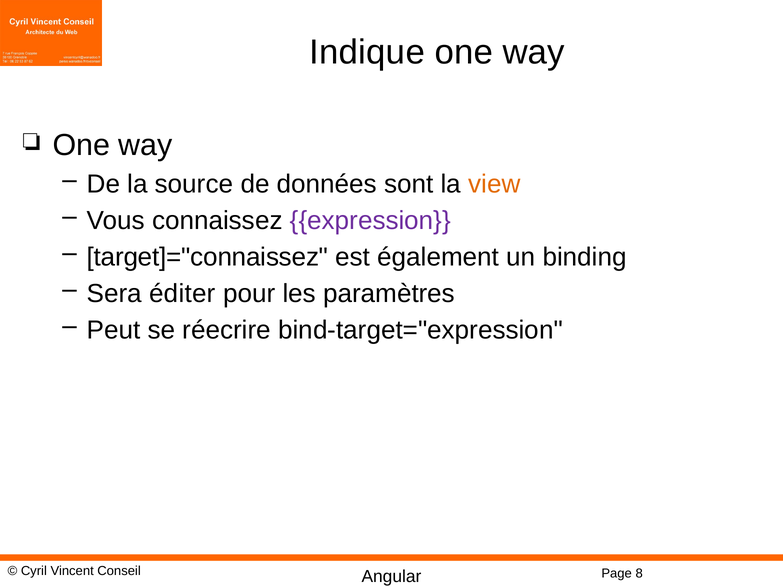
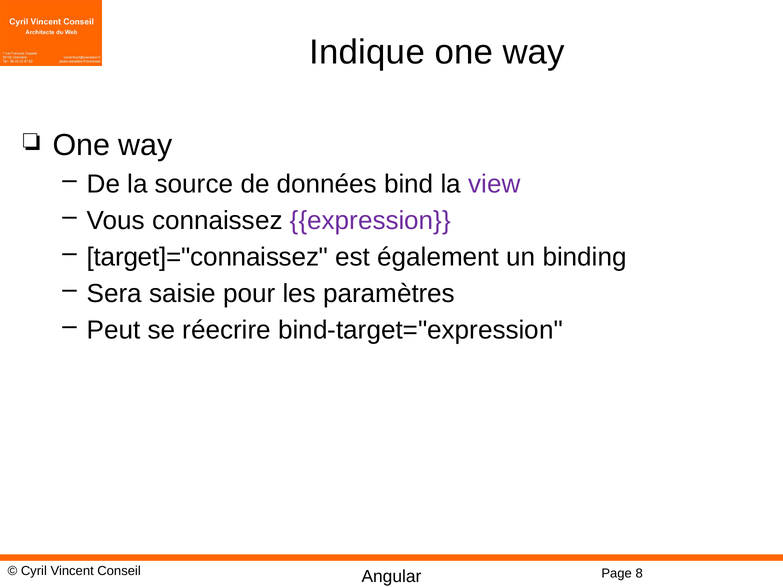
sont: sont -> bind (409, 184)
view colour: orange -> purple (494, 184)
éditer: éditer -> saisie (183, 294)
